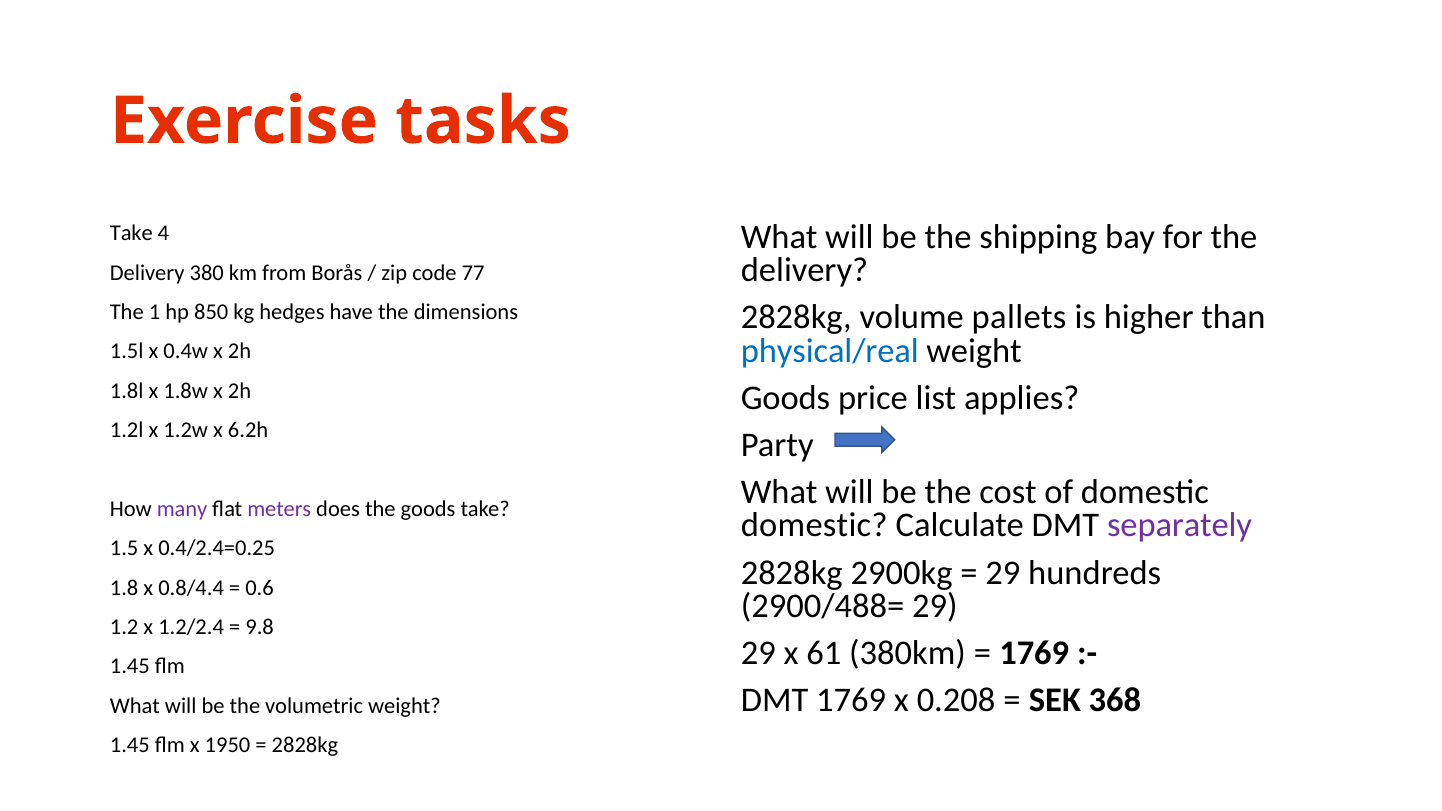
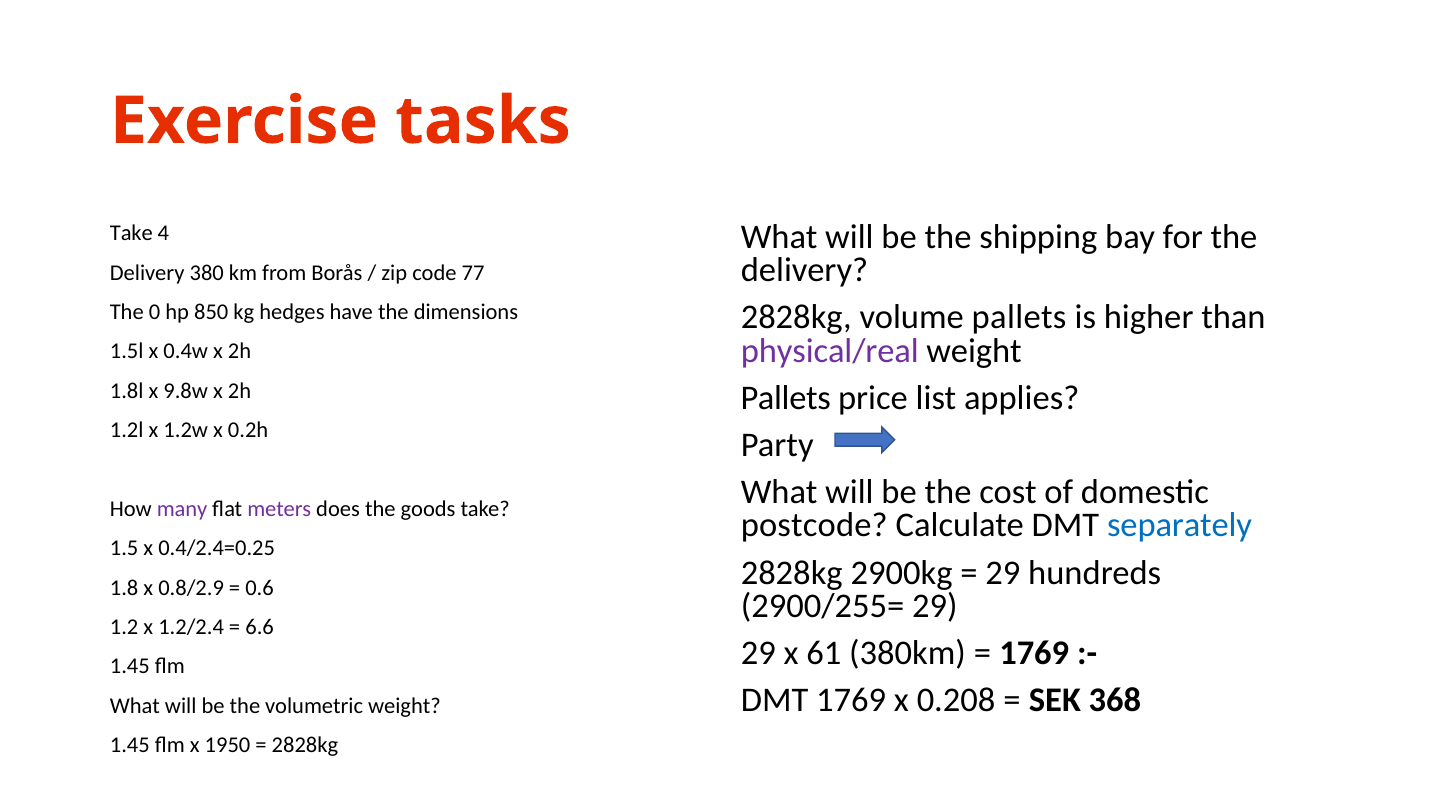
1: 1 -> 0 (155, 312)
physical/real colour: blue -> purple (830, 351)
1.8w: 1.8w -> 9.8w (186, 391)
Goods: Goods -> Pallets (786, 398)
6.2h: 6.2h -> 0.2h (248, 430)
domestic: domestic -> postcode (814, 526)
separately colour: purple -> blue (1180, 526)
0.8/4.4: 0.8/4.4 -> 0.8/2.9 (191, 588)
2900/488=: 2900/488= -> 2900/255= (823, 606)
9.8: 9.8 -> 6.6 (260, 627)
